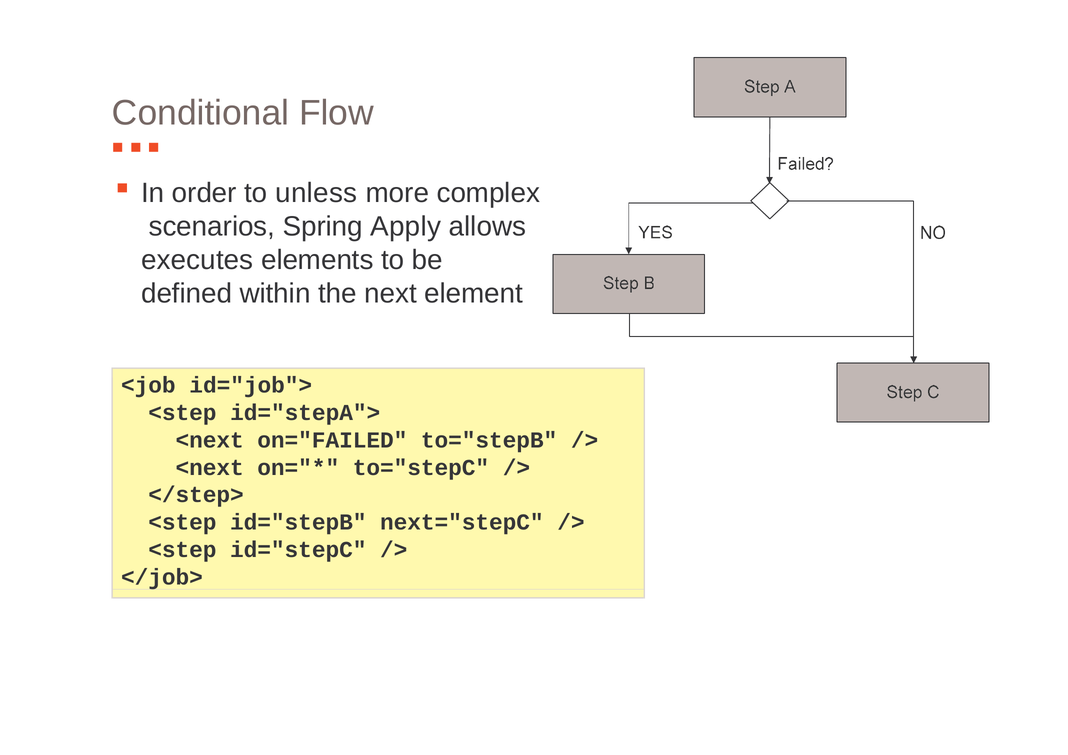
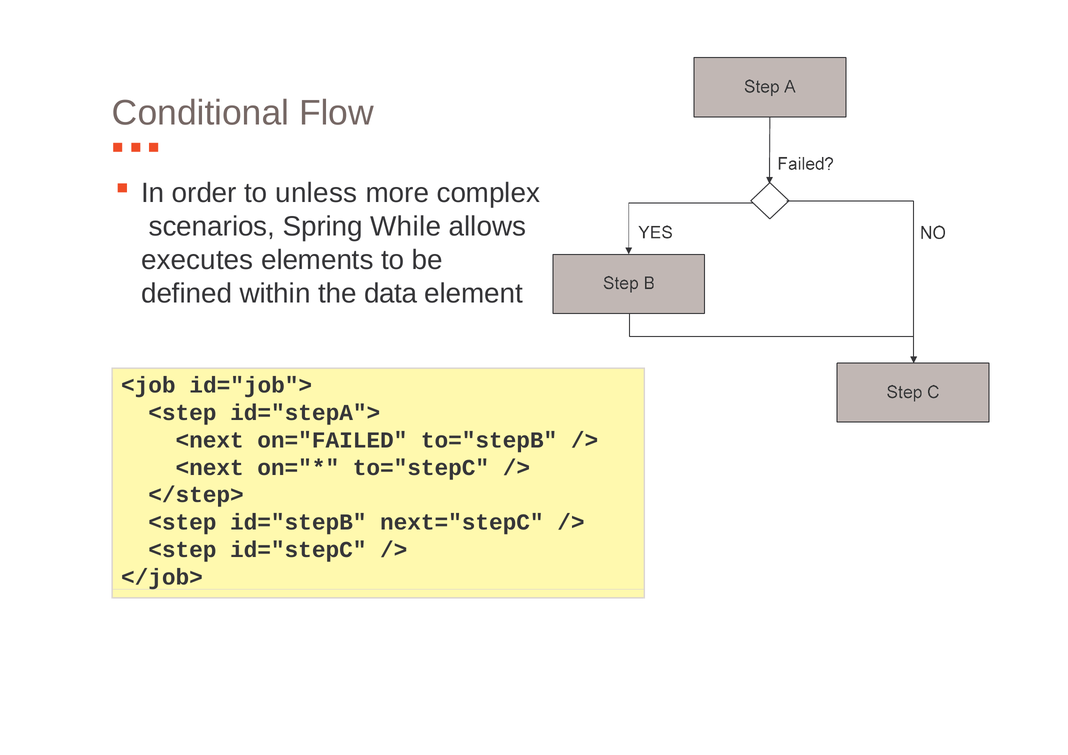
Apply: Apply -> While (406, 227)
next: next -> data (391, 293)
